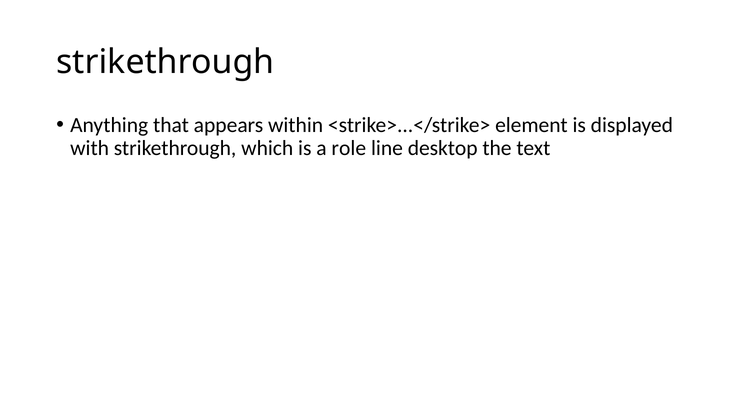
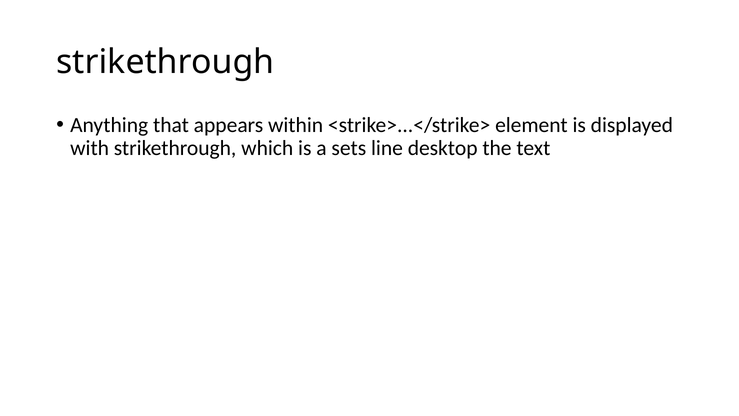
role: role -> sets (349, 148)
